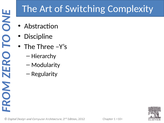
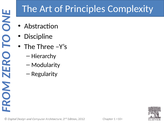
Switching: Switching -> Principles (85, 9)
